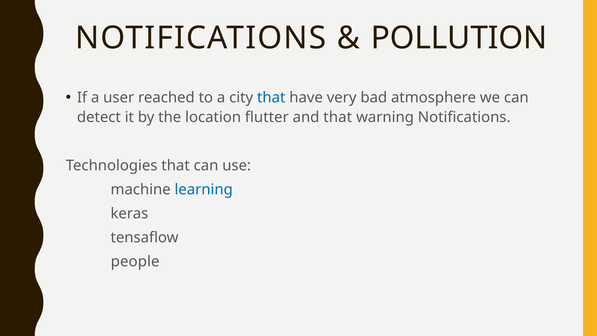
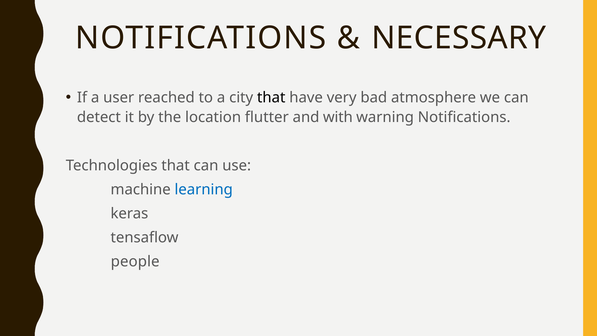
POLLUTION: POLLUTION -> NECESSARY (459, 38)
that colour: blue -> black (271, 98)
and that: that -> with (338, 117)
